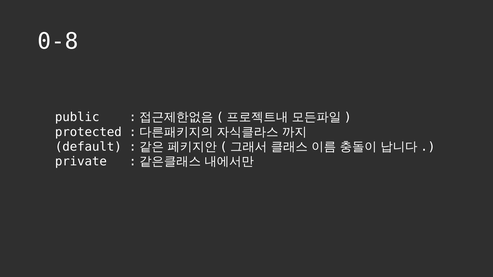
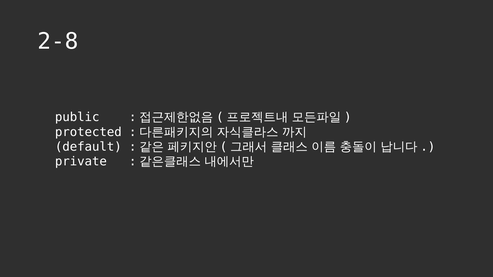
0-8: 0-8 -> 2-8 (58, 41)
